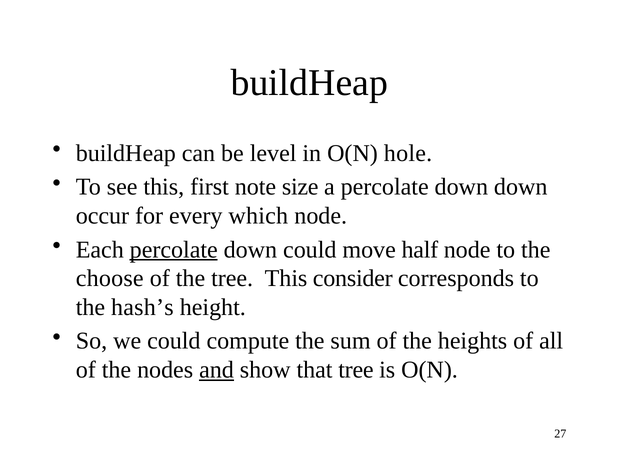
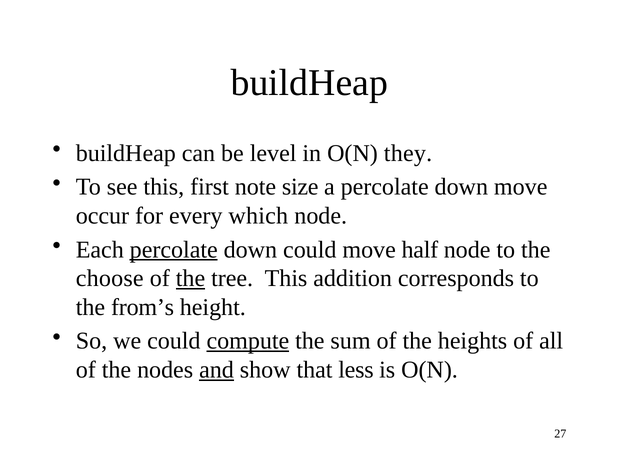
hole: hole -> they (408, 153)
down down: down -> move (521, 187)
the underline: none -> present (191, 279)
consider: consider -> addition (353, 279)
hash’s: hash’s -> from’s (143, 308)
compute underline: none -> present (248, 341)
that tree: tree -> less (356, 370)
